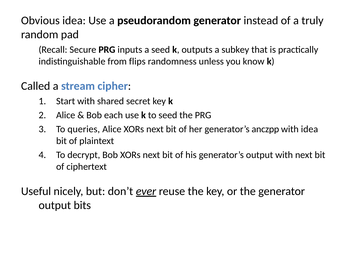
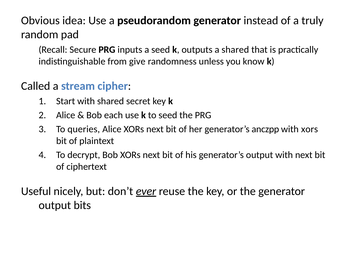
a subkey: subkey -> shared (235, 50)
flips: flips -> give (137, 61)
with idea: idea -> xors (310, 129)
